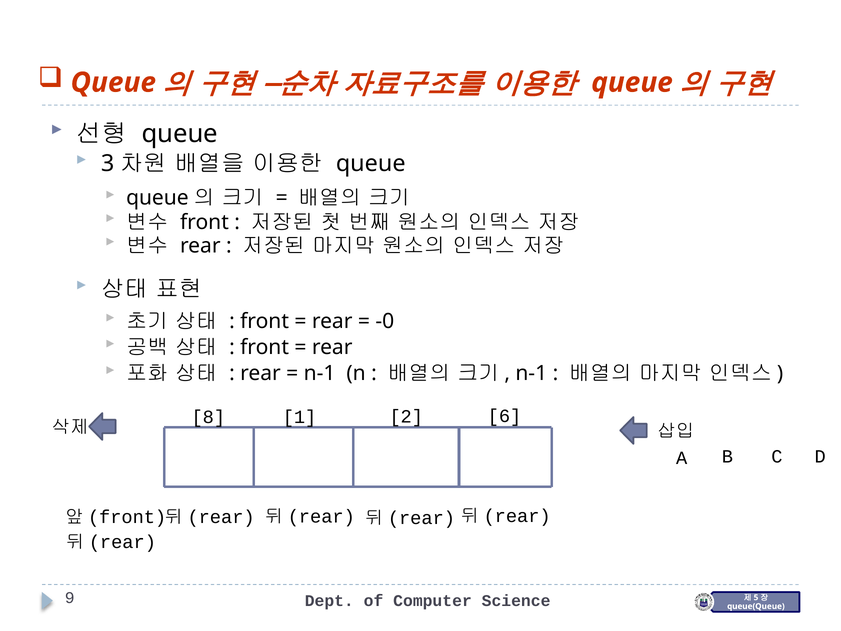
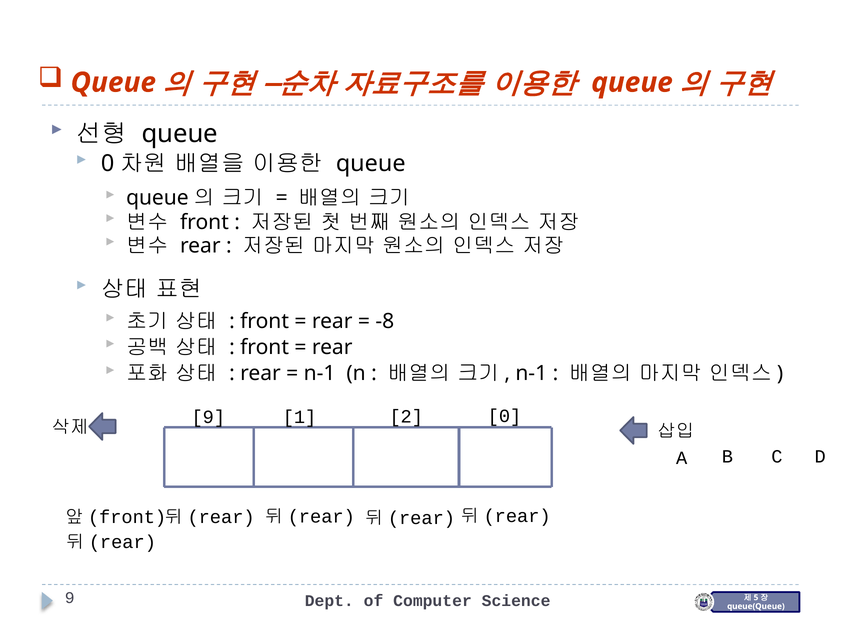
3: 3 -> 0 (108, 163)
-0: -0 -> -8 (385, 321)
6: 6 -> 0 (505, 416)
8: 8 -> 9 (208, 417)
